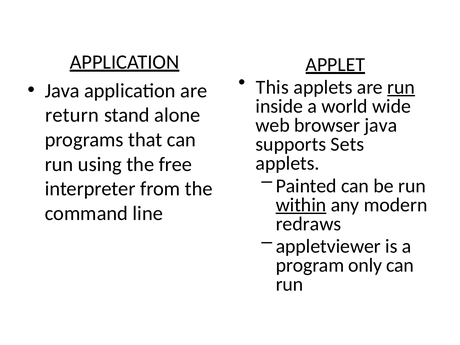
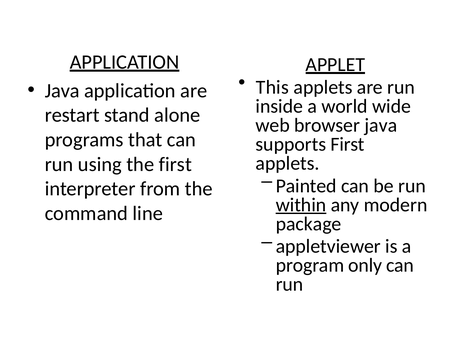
run underline: present -> none (401, 87)
return: return -> restart (72, 115)
supports Sets: Sets -> First (348, 144)
the free: free -> first (175, 164)
redraws: redraws -> package (309, 224)
